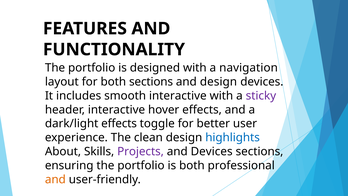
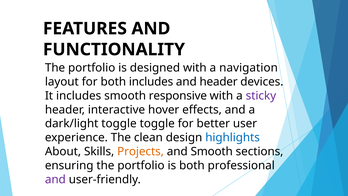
both sections: sections -> includes (151, 82)
and design: design -> header (219, 82)
smooth interactive: interactive -> responsive (178, 96)
dark/light effects: effects -> toggle (119, 123)
Projects colour: purple -> orange (141, 151)
and Devices: Devices -> Smooth (212, 151)
and colour: orange -> purple (55, 179)
